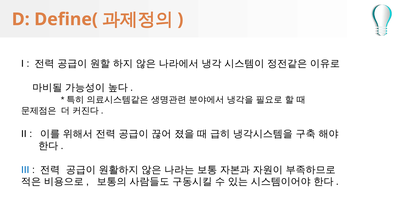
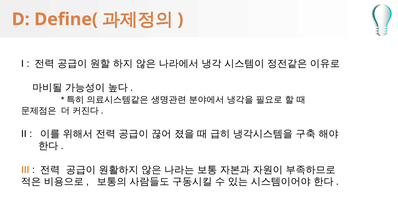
III colour: blue -> orange (25, 170)
